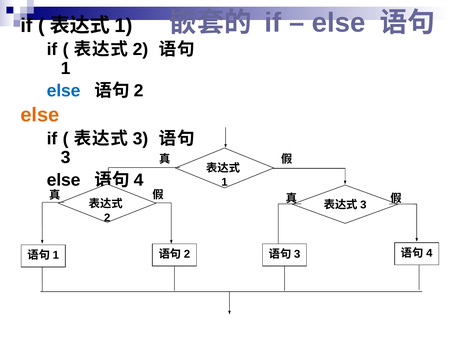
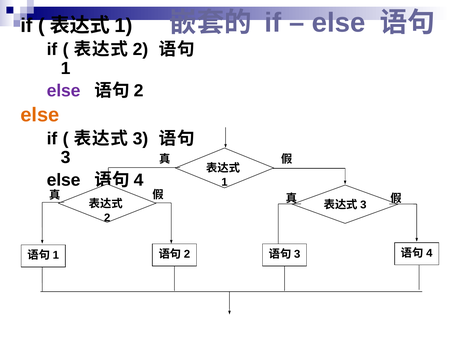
else colour: blue -> purple (64, 91)
